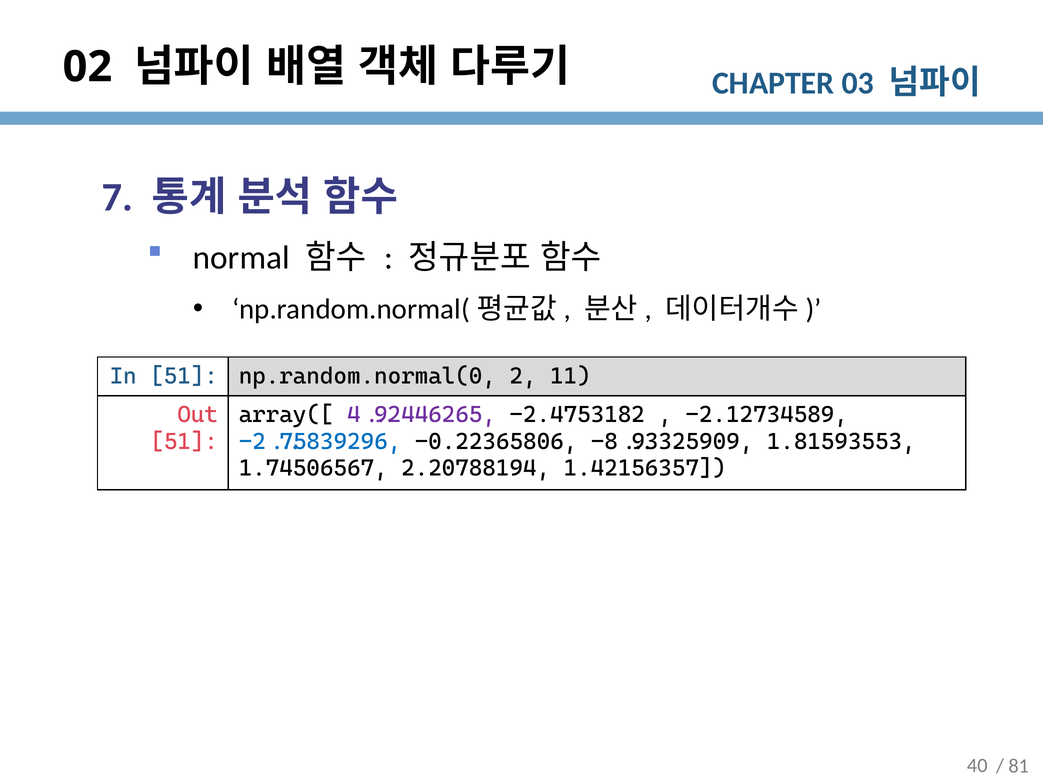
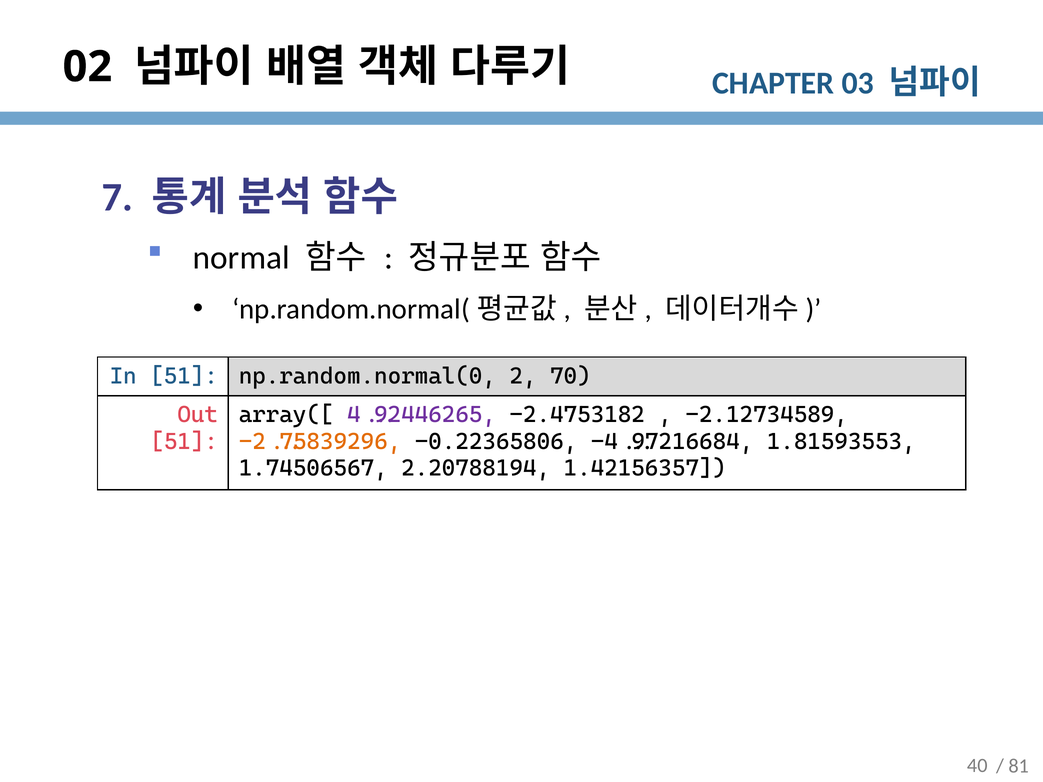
11: 11 -> 70 (570, 376)
-2.75839296 colour: blue -> orange (320, 442)
-8.93325909: -8.93325909 -> -4.97216684 (672, 442)
